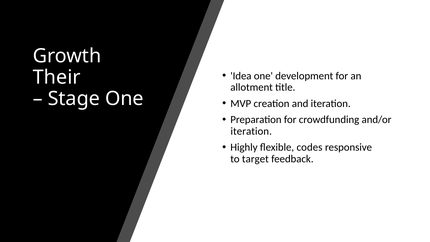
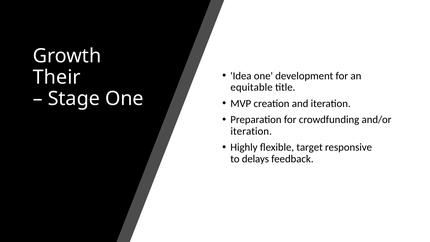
allotment: allotment -> equitable (252, 87)
codes: codes -> target (310, 147)
target: target -> delays (255, 159)
